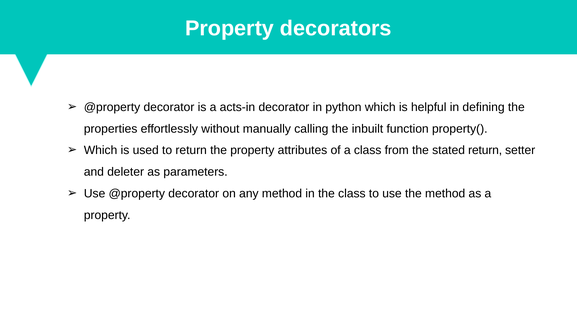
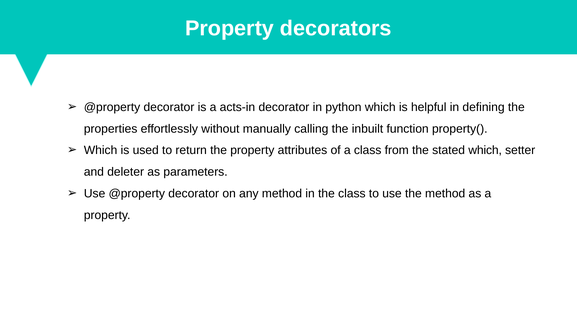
stated return: return -> which (485, 151)
